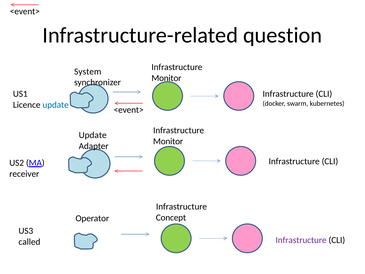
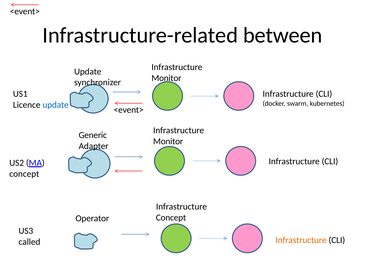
question: question -> between (283, 35)
System: System -> Update (88, 71)
Update: Update -> Generic (93, 135)
receiver: receiver -> concept (24, 174)
Infrastructure colour: purple -> orange (301, 240)
